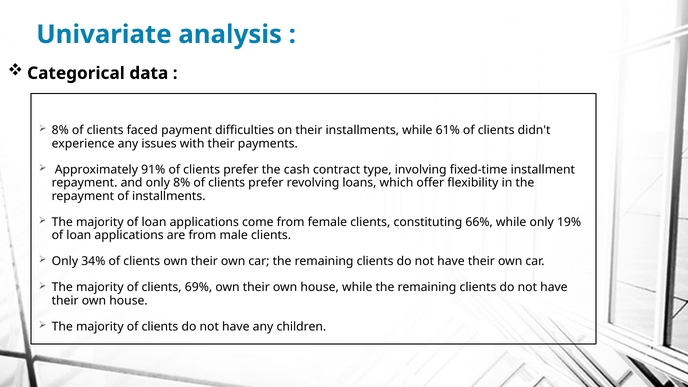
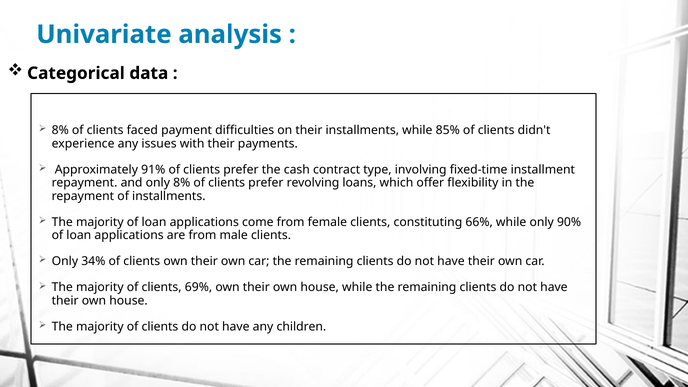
61%: 61% -> 85% (448, 130)
19%: 19% -> 90% (569, 222)
